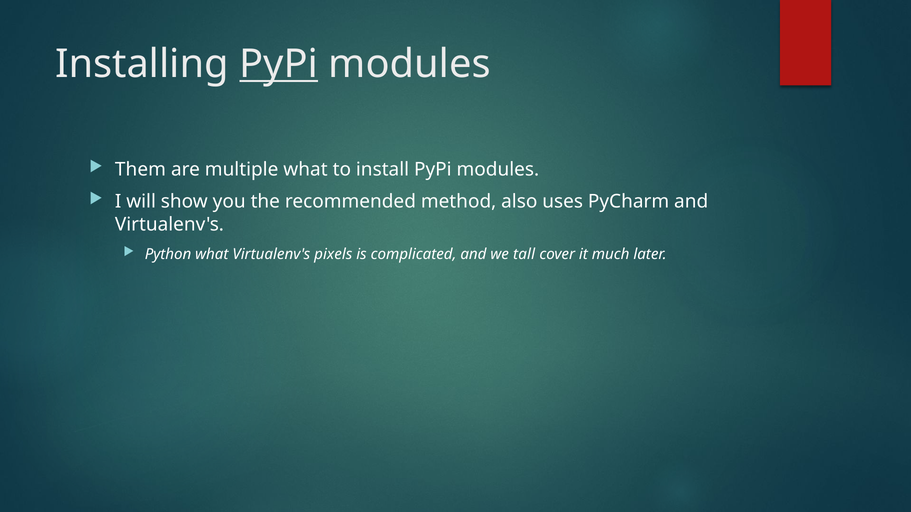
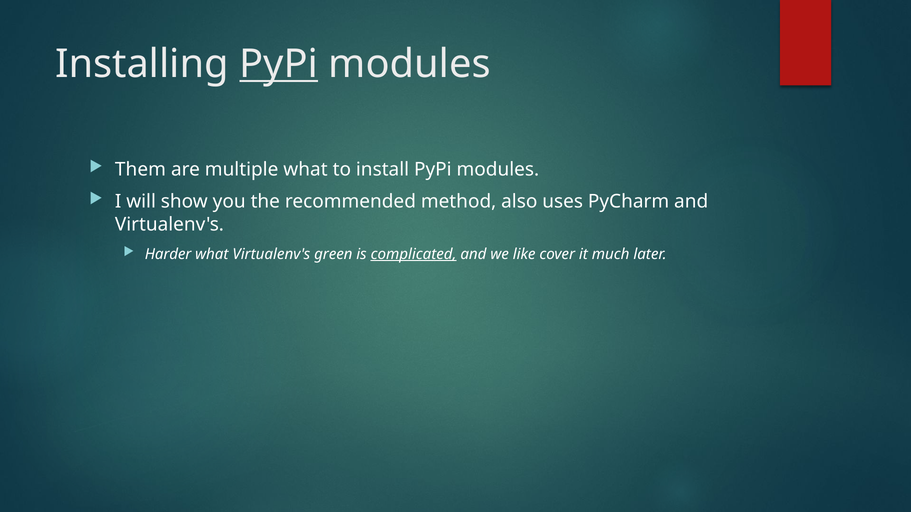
Python: Python -> Harder (168, 254)
pixels: pixels -> green (333, 254)
complicated underline: none -> present (414, 254)
tall: tall -> like (524, 254)
